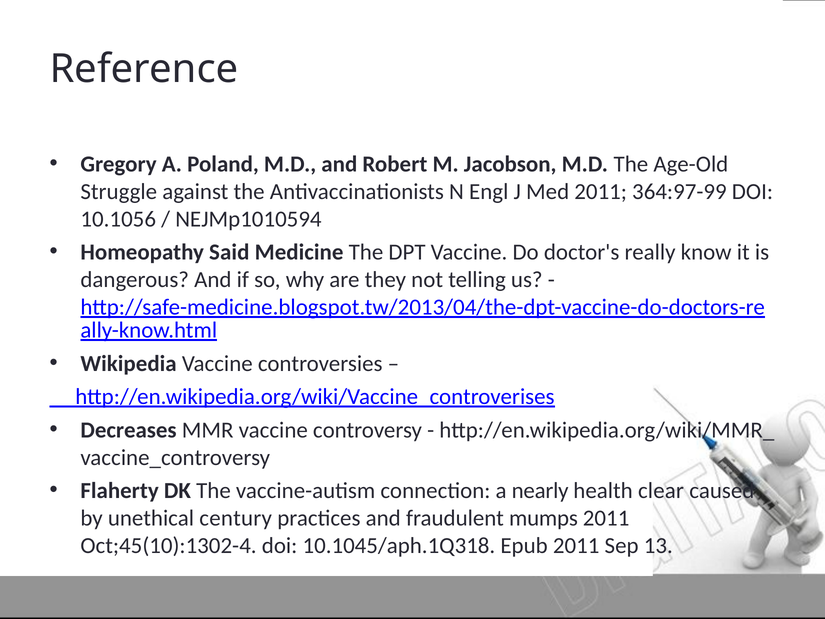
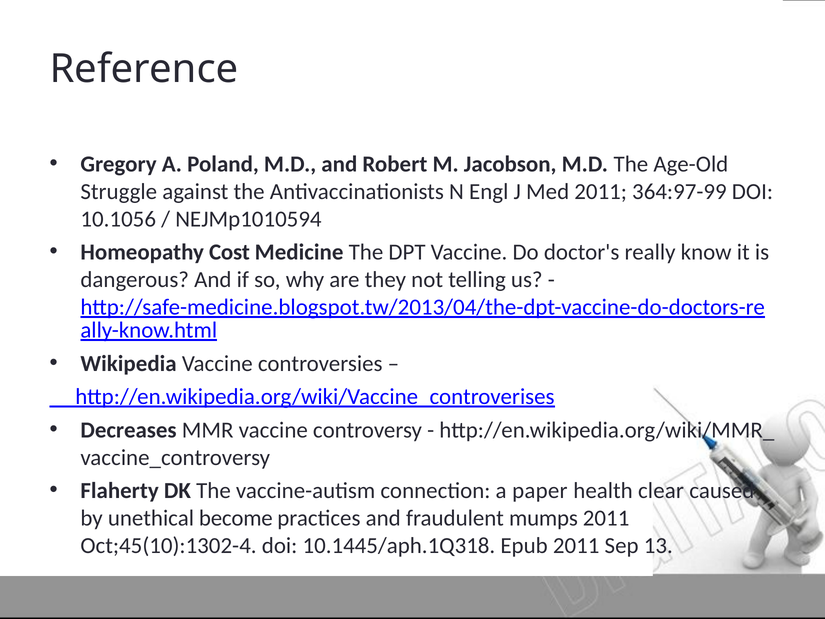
Said: Said -> Cost (229, 252)
nearly: nearly -> paper (540, 490)
century: century -> become (236, 518)
10.1045/aph.1Q318: 10.1045/aph.1Q318 -> 10.1445/aph.1Q318 (399, 545)
